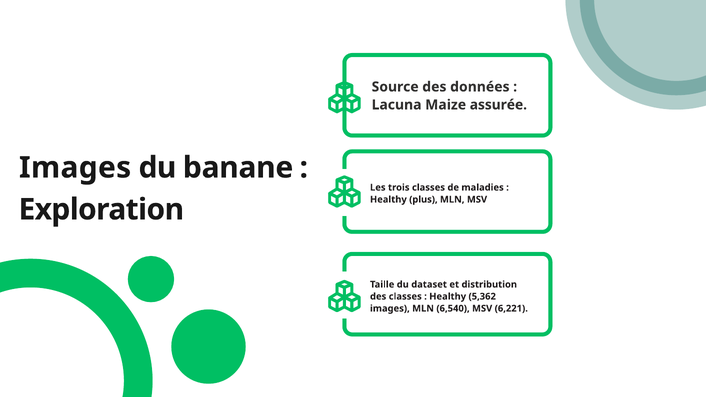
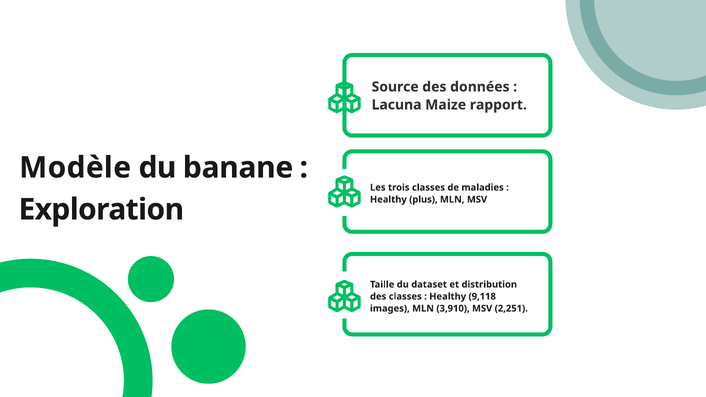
assurée: assurée -> rapport (498, 105)
Images: Images -> Modèle (75, 168)
5,362: 5,362 -> 9,118 (482, 297)
6,540: 6,540 -> 3,910 (453, 309)
6,221: 6,221 -> 2,251 (511, 309)
